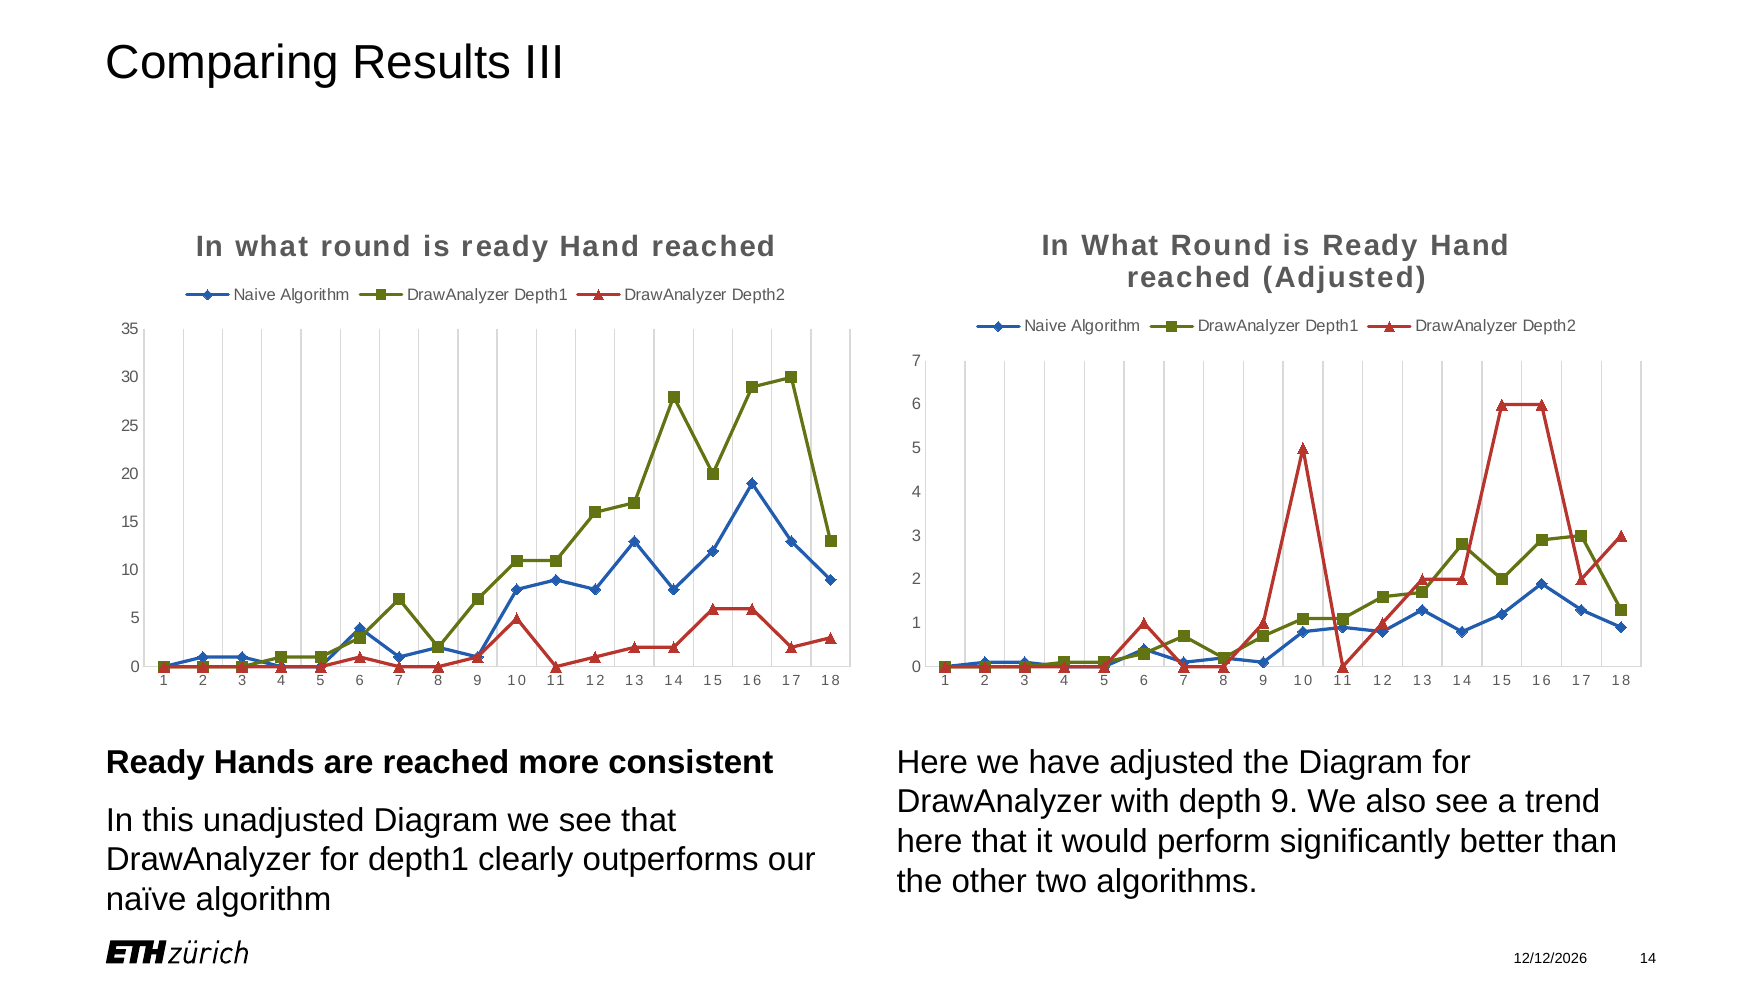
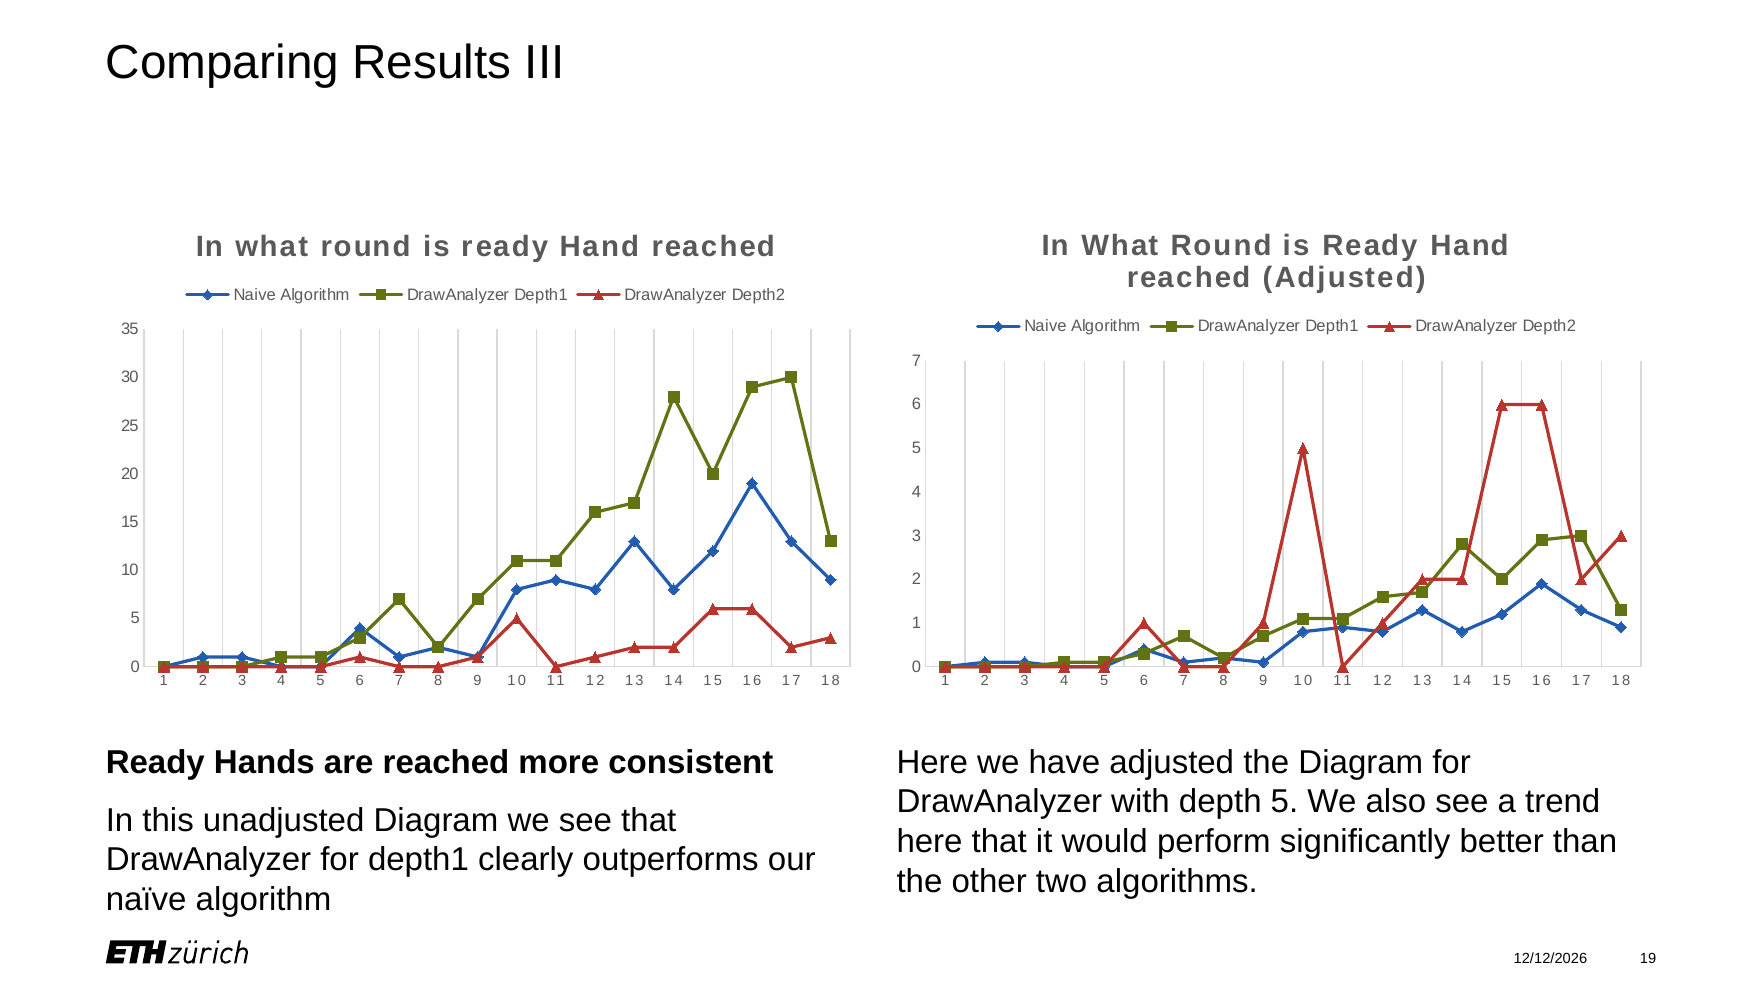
depth 9: 9 -> 5 (1285, 802)
14: 14 -> 19 (1648, 959)
